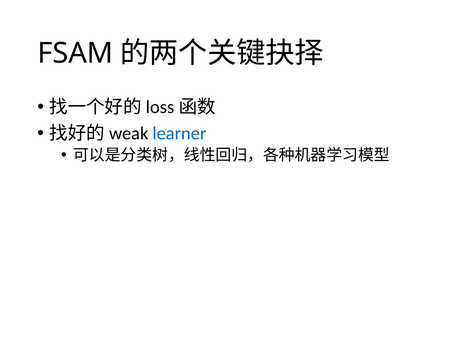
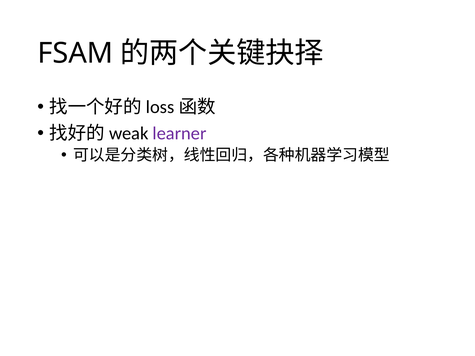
learner colour: blue -> purple (180, 134)
